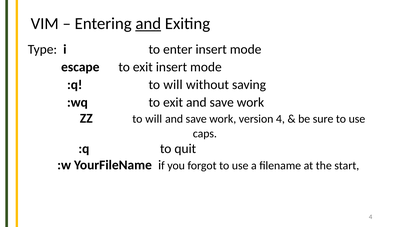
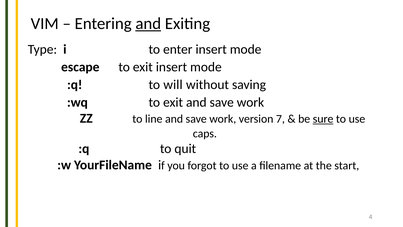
ZZ to will: will -> line (154, 119)
version 4: 4 -> 7 (280, 119)
sure underline: none -> present (323, 119)
